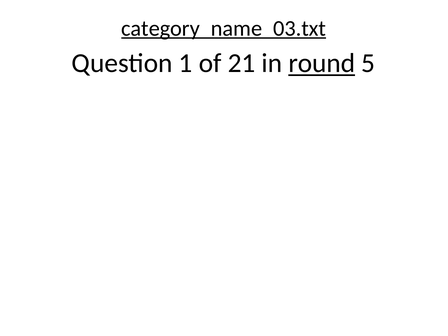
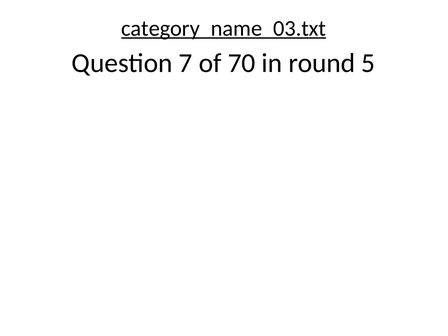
1: 1 -> 7 (186, 63)
21: 21 -> 70 (242, 63)
round underline: present -> none (322, 63)
